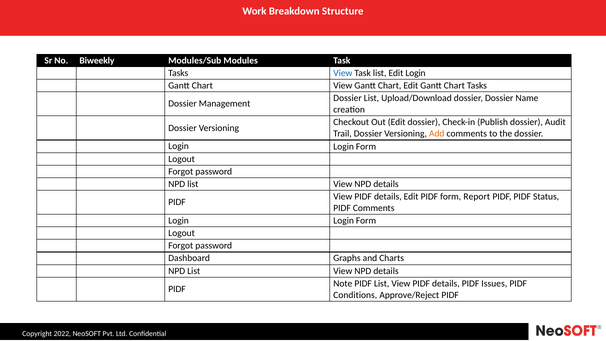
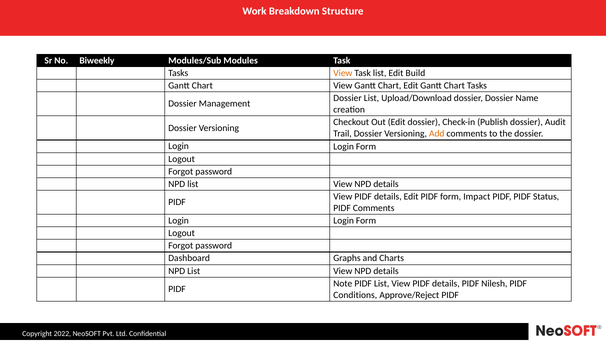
View colour: blue -> orange (343, 73)
Edit Login: Login -> Build (415, 73)
Report: Report -> Impact (477, 196)
Issues: Issues -> Nilesh (494, 283)
